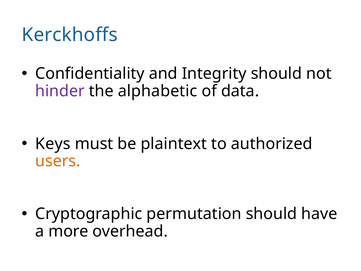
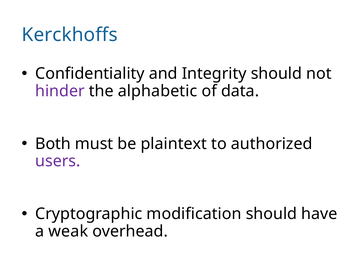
Keys: Keys -> Both (53, 144)
users colour: orange -> purple (58, 161)
permutation: permutation -> modification (194, 214)
more: more -> weak (68, 231)
